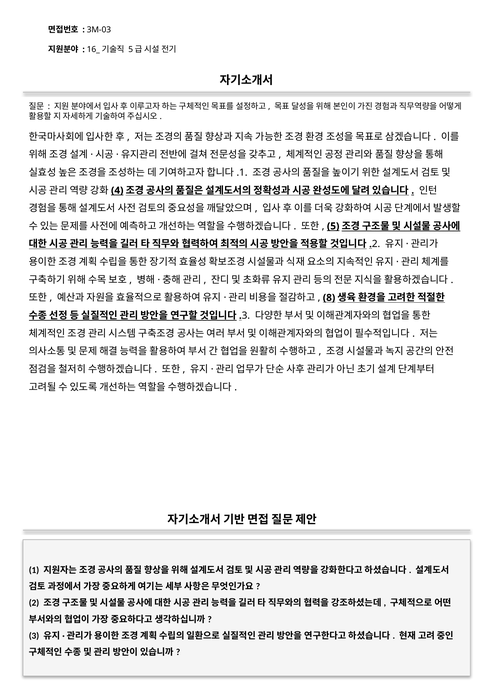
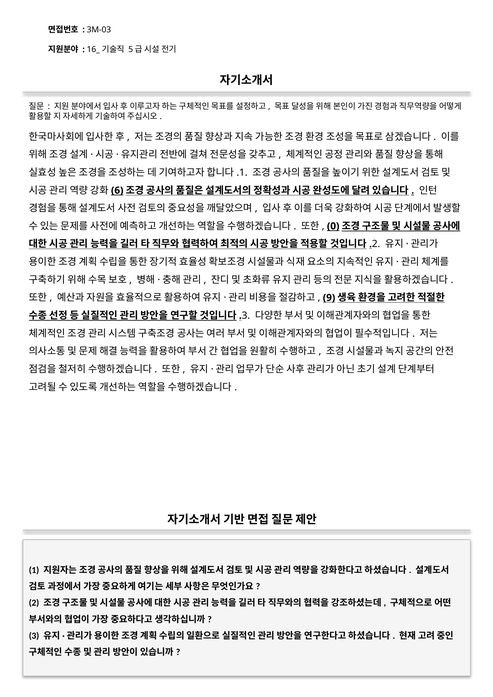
4: 4 -> 6 (117, 190)
5: 5 -> 0 (333, 226)
8: 8 -> 9 (329, 298)
